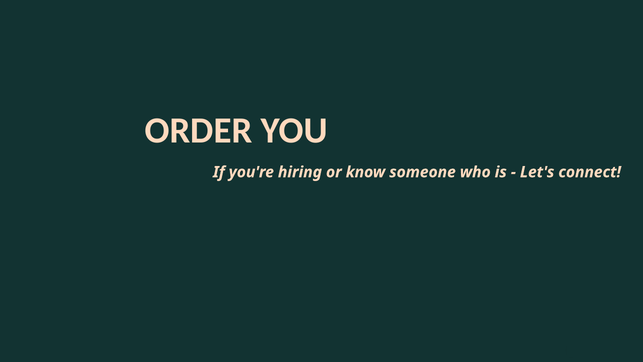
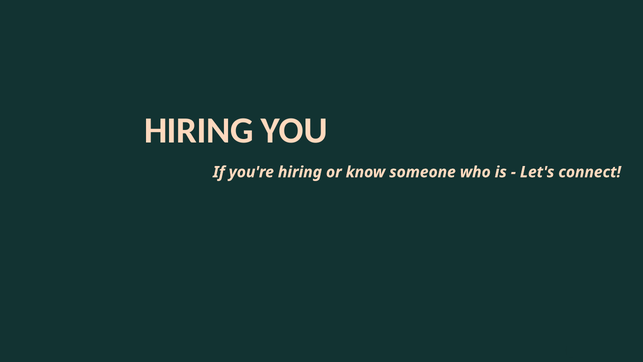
ORDER: ORDER -> HIRING (199, 130)
